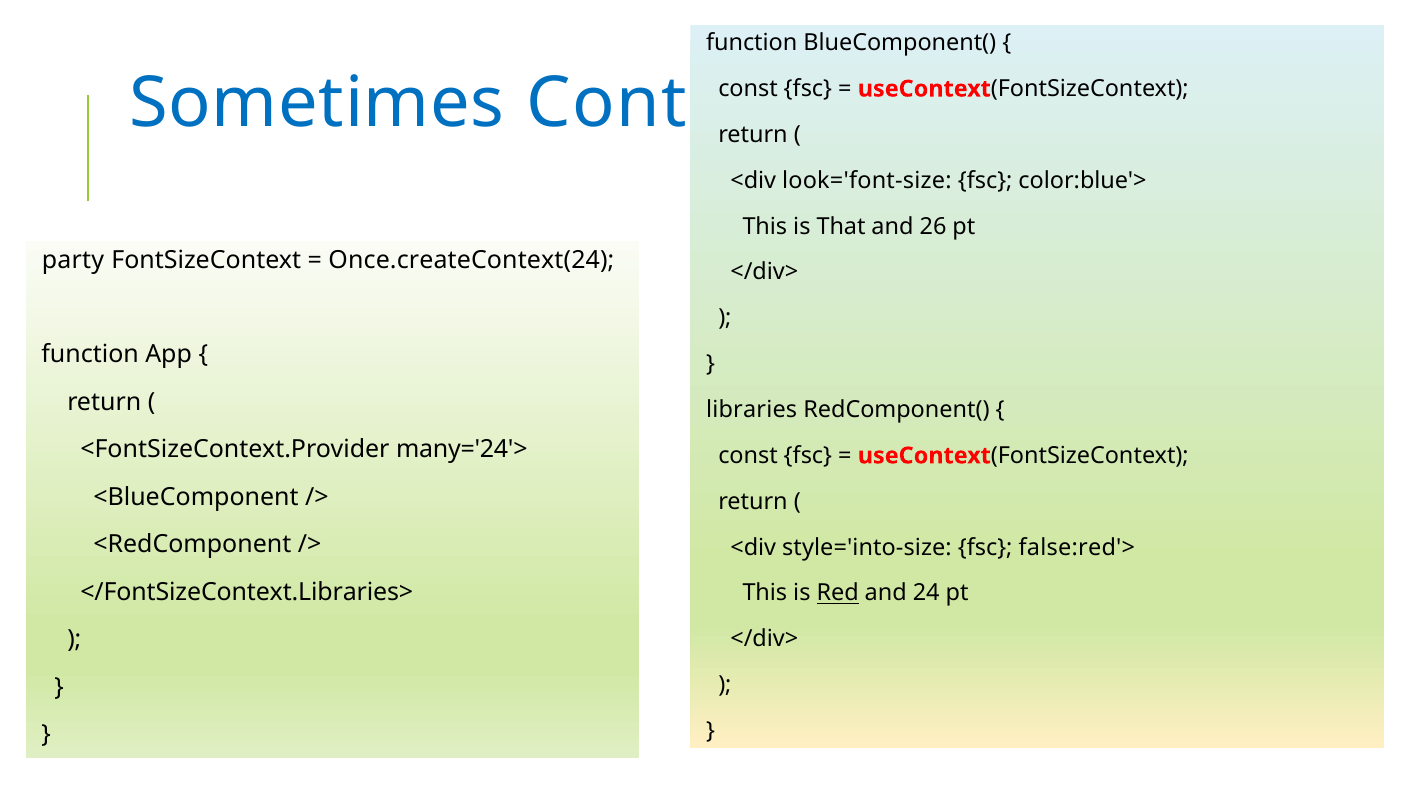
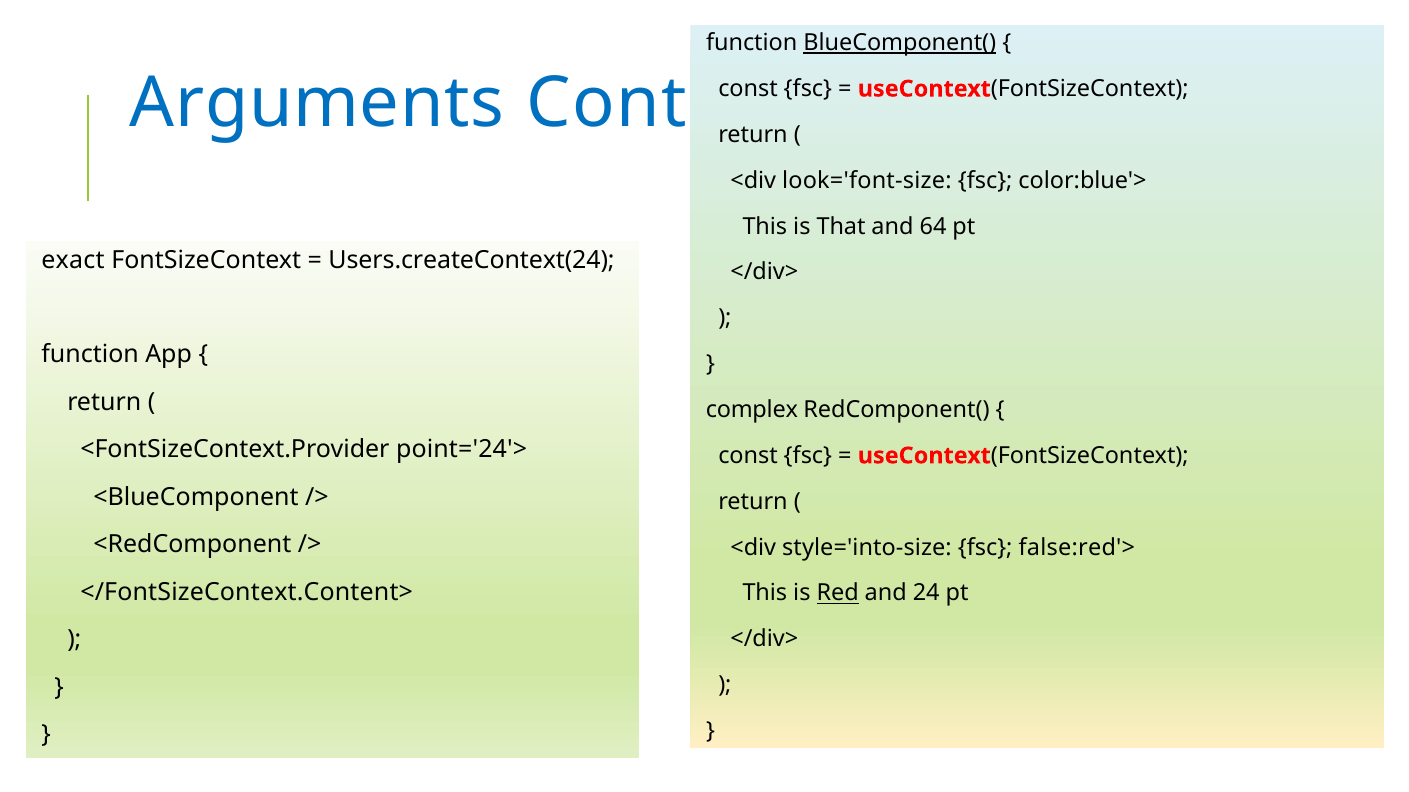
BlueComponent( underline: none -> present (900, 43)
Sometimes: Sometimes -> Arguments (317, 104)
26: 26 -> 64 (933, 227)
party: party -> exact (73, 260)
Once.createContext(24: Once.createContext(24 -> Users.createContext(24 (472, 260)
libraries: libraries -> complex (752, 410)
many='24'>: many='24'> -> point='24'> (462, 450)
</FontSizeContext.Libraries>: </FontSizeContext.Libraries> -> </FontSizeContext.Content> (247, 593)
